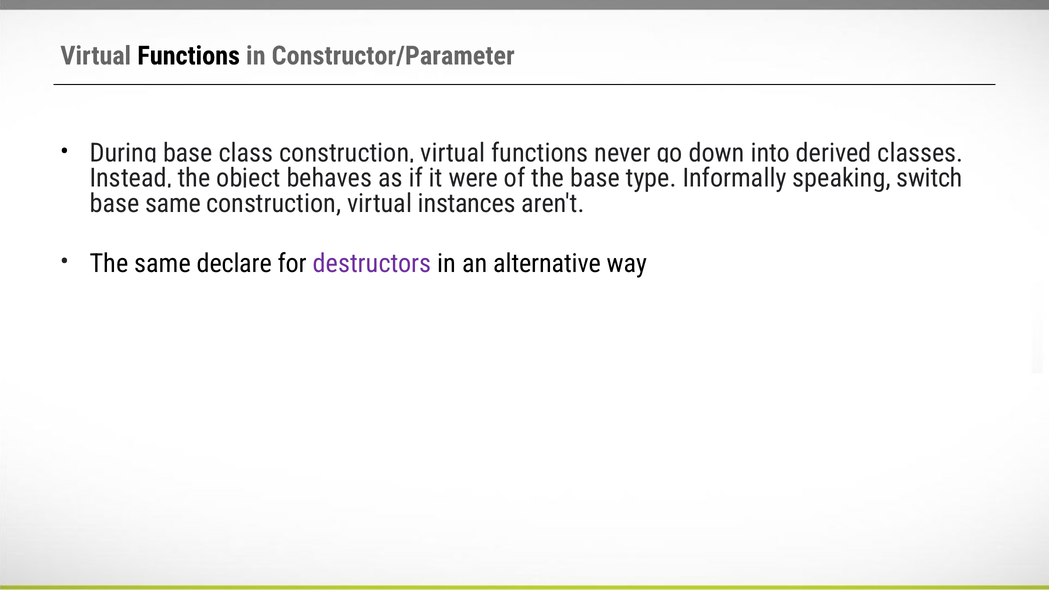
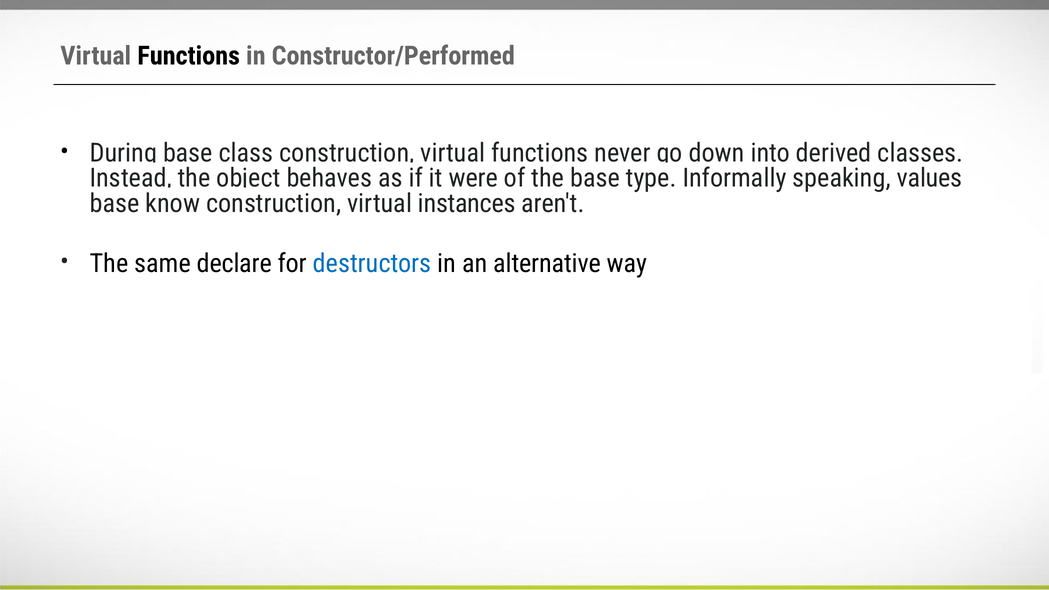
Constructor/Parameter: Constructor/Parameter -> Constructor/Performed (393, 56)
switch: switch -> values (929, 178)
base same: same -> know (173, 203)
destructors colour: purple -> blue (372, 263)
